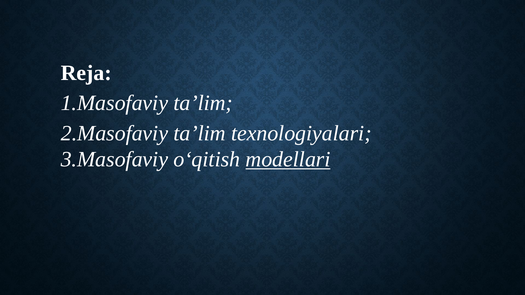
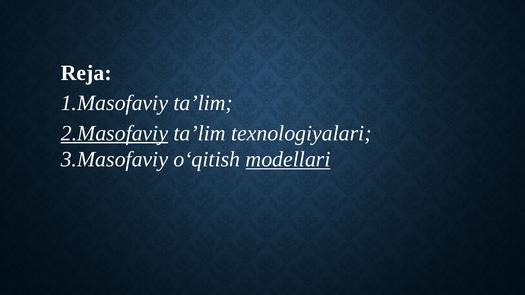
2.Masofaviy underline: none -> present (114, 133)
